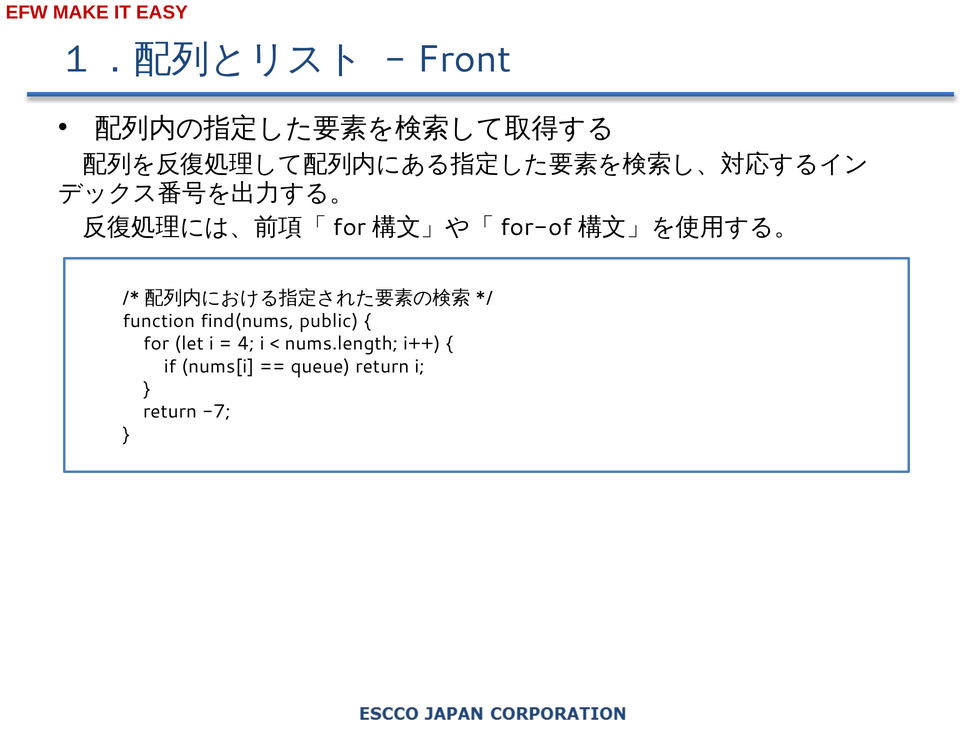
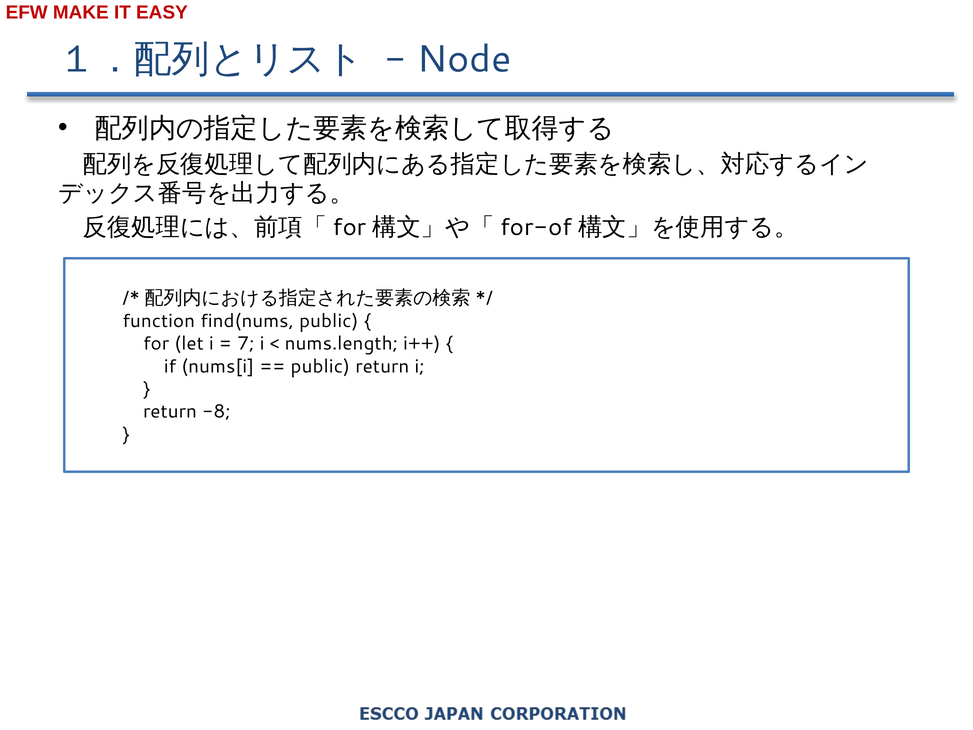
Front: Front -> Node (464, 59)
4: 4 -> 7 (246, 343)
queue: queue -> public (320, 366)
-7: -7 -> -8 (216, 412)
